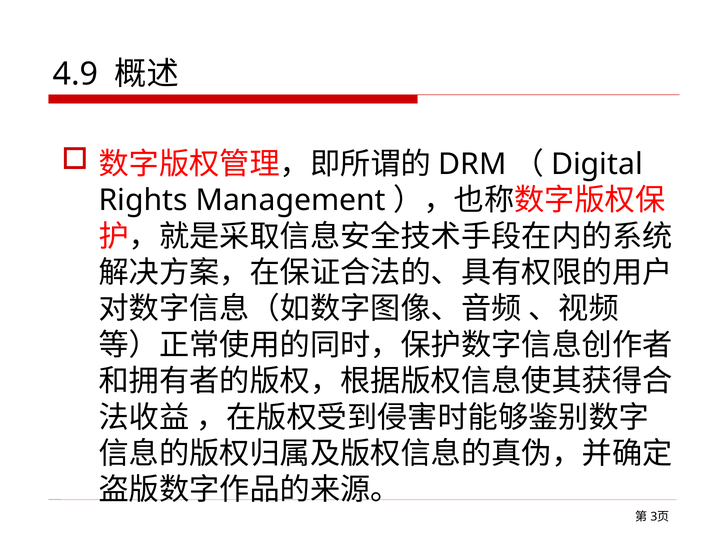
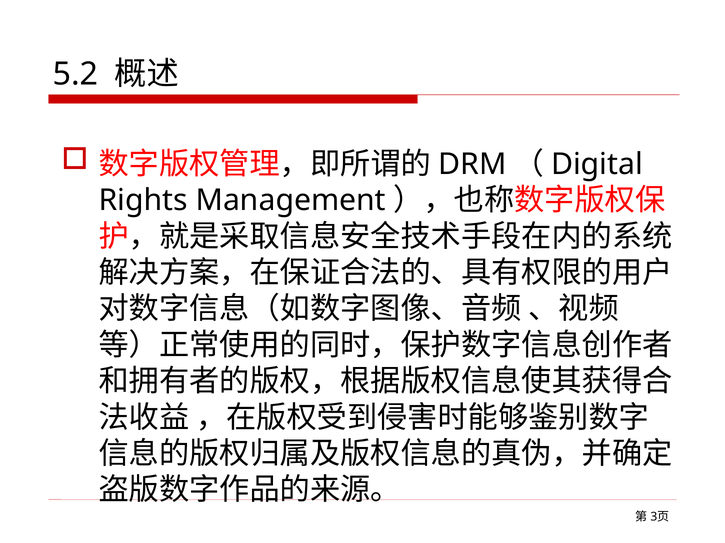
4.9: 4.9 -> 5.2 (76, 74)
